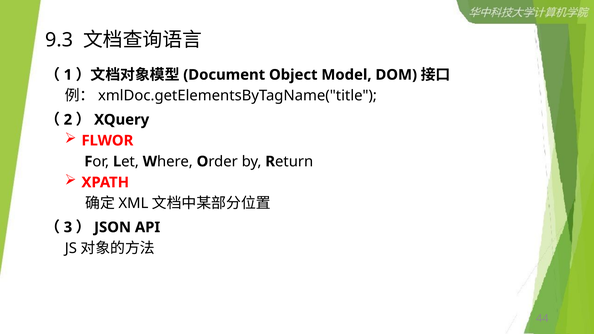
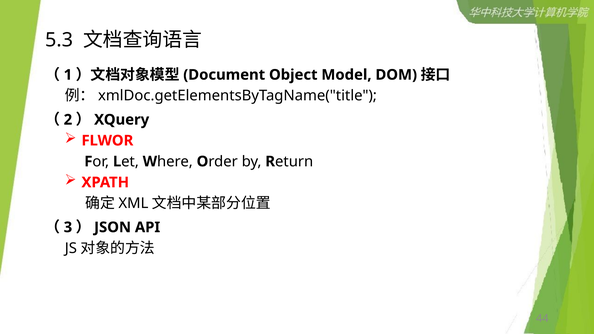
9.3: 9.3 -> 5.3 (59, 40)
